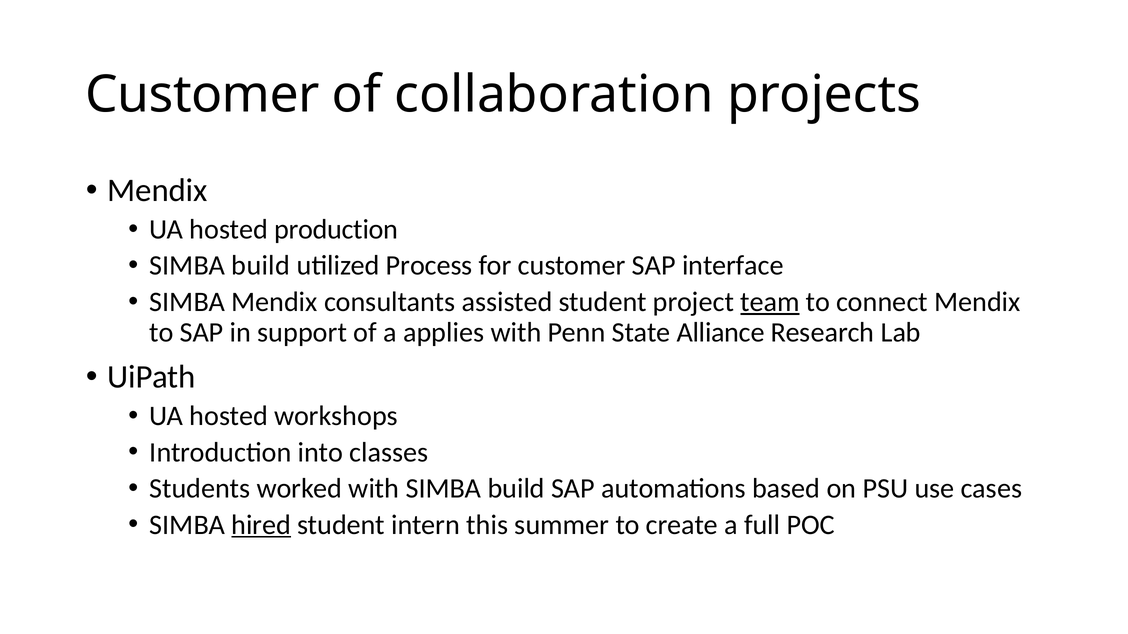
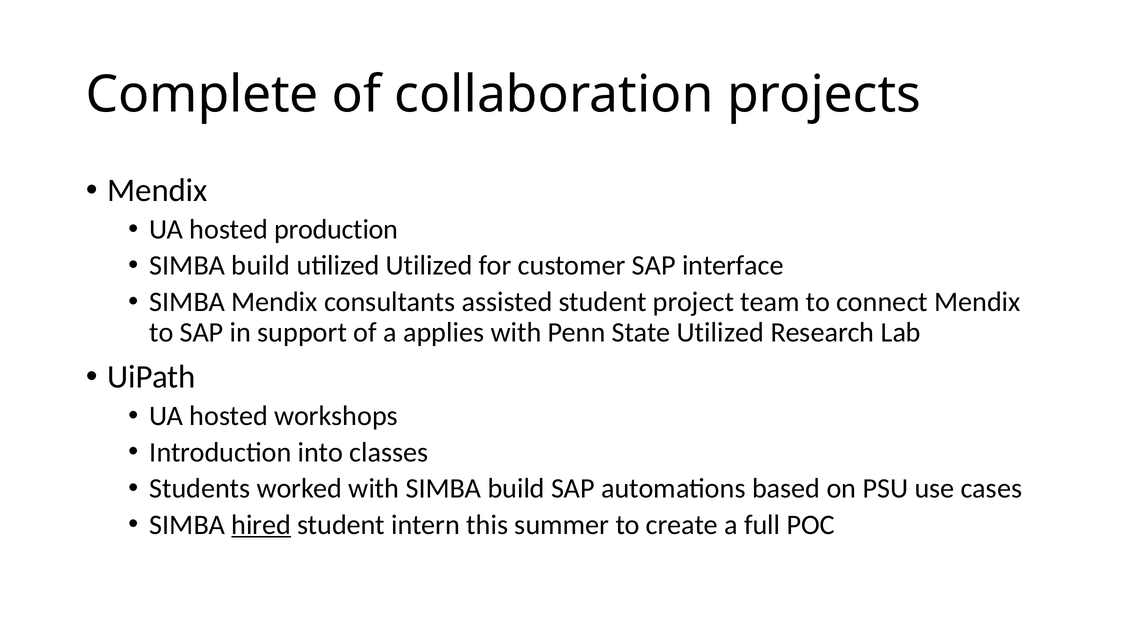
Customer: Customer -> Complete (202, 95)
utilized Process: Process -> Utilized (429, 266)
team underline: present -> none (770, 302)
State Alliance: Alliance -> Utilized (720, 333)
